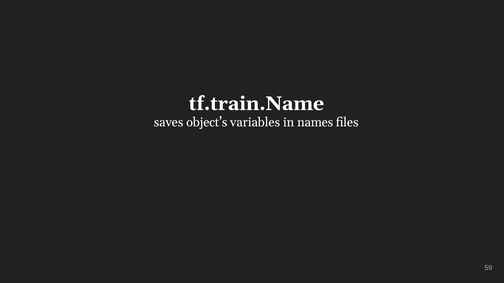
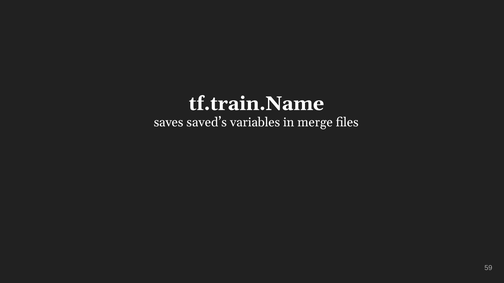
object’s: object’s -> saved’s (207, 123)
names: names -> merge (315, 123)
